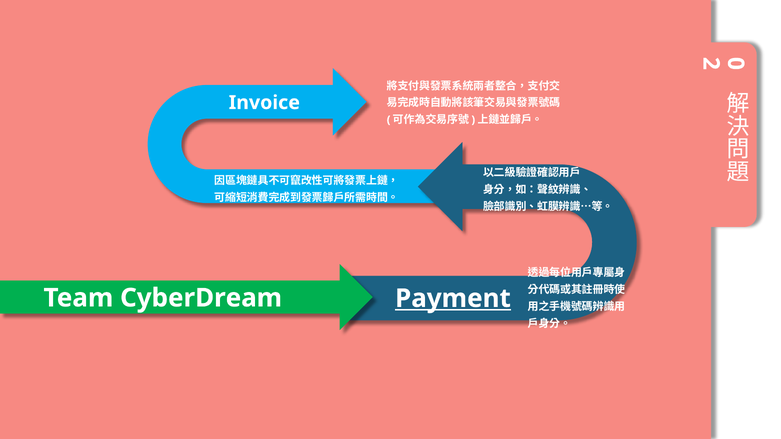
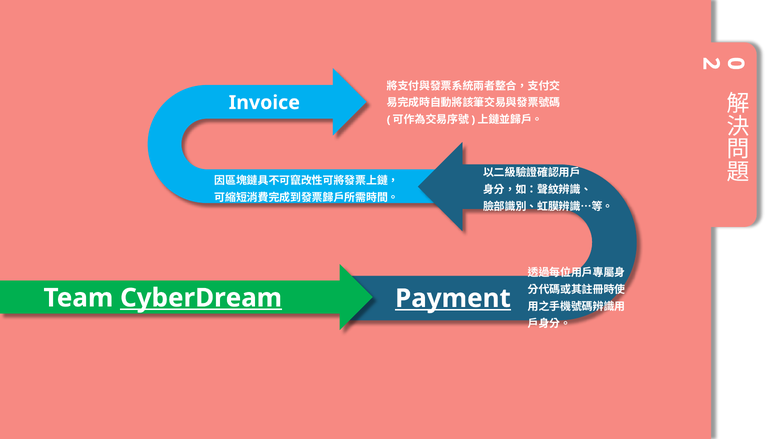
CyberDream underline: none -> present (201, 298)
